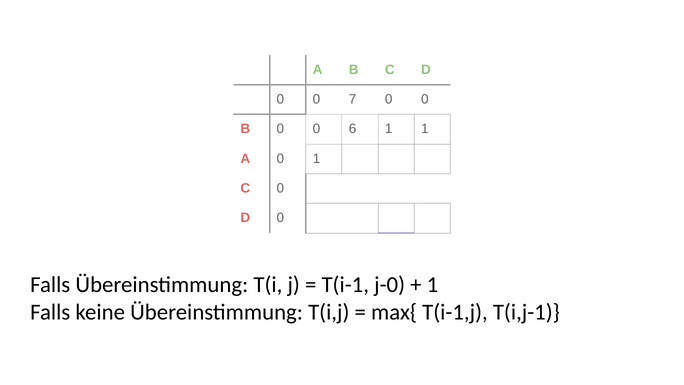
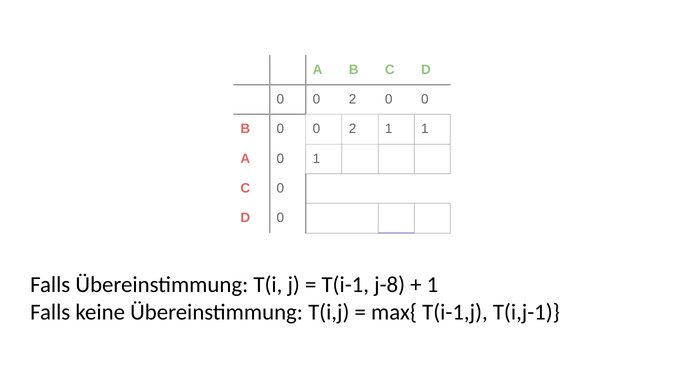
7: 7 -> 2 (353, 99)
B 0 0 6: 6 -> 2 (353, 129)
j-0: j-0 -> j-8 (390, 285)
